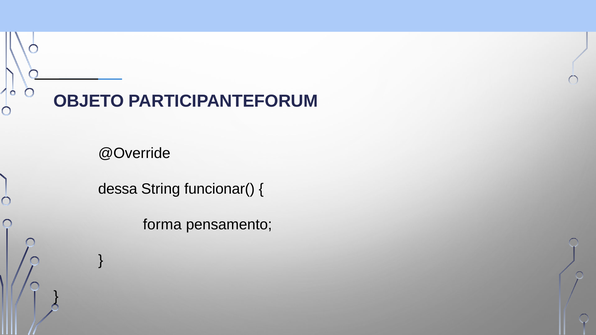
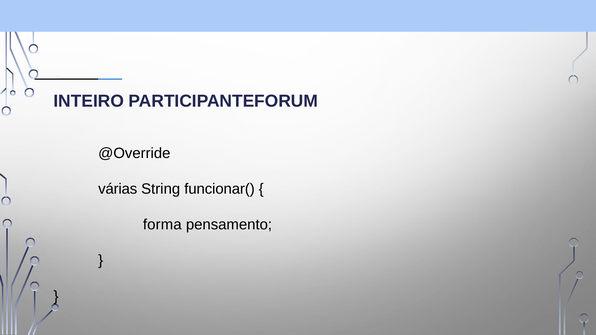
OBJETO: OBJETO -> INTEIRO (89, 101)
dessa: dessa -> várias (118, 189)
